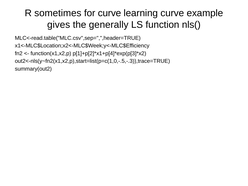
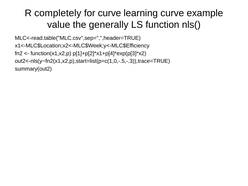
sometimes: sometimes -> completely (58, 13)
gives: gives -> value (59, 25)
